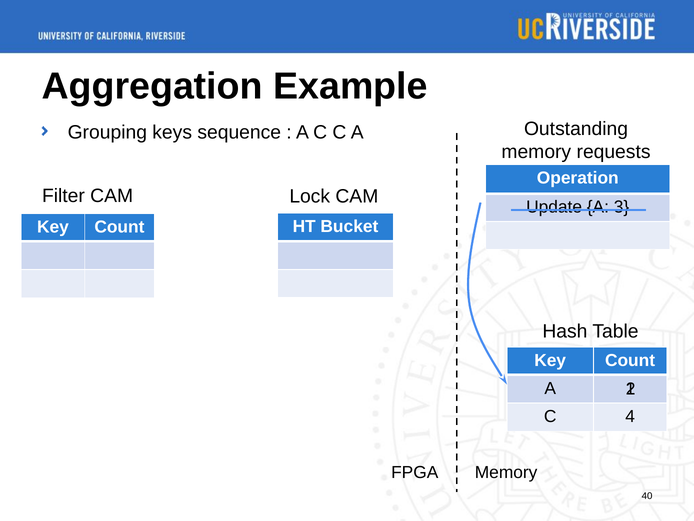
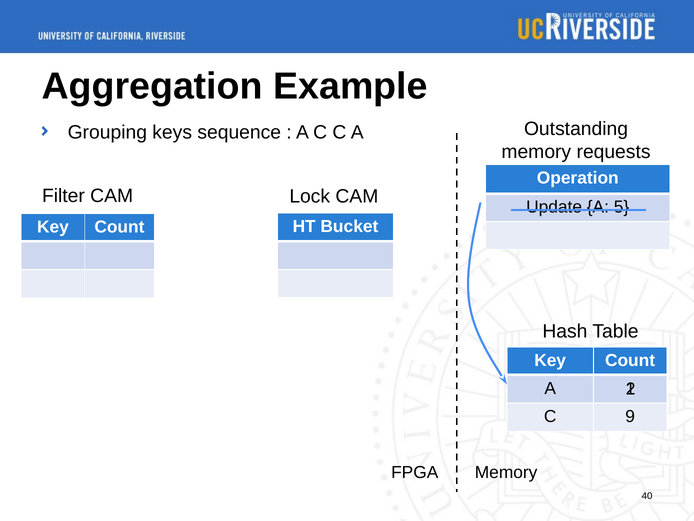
3: 3 -> 5 (621, 207)
4: 4 -> 9 (630, 416)
